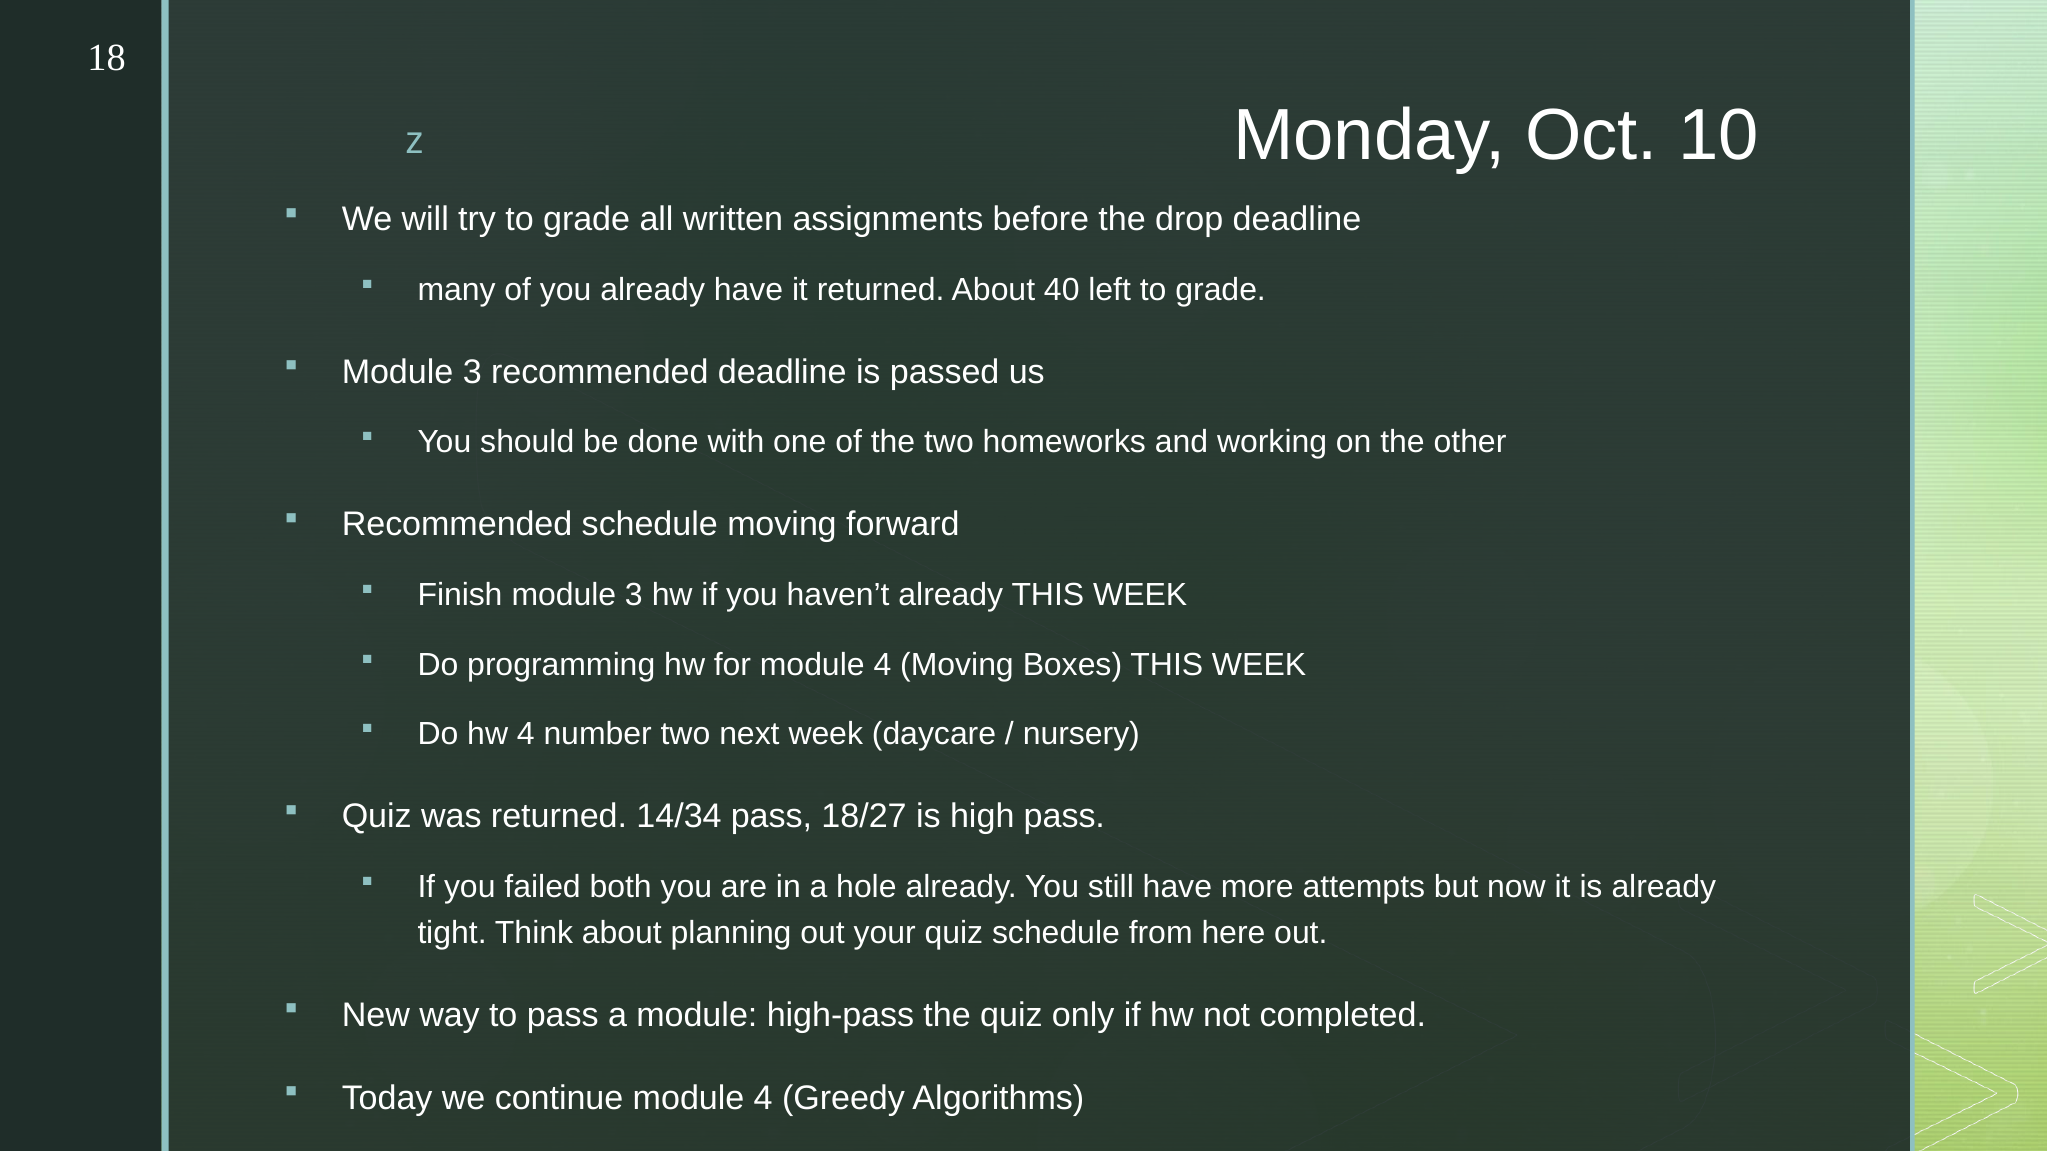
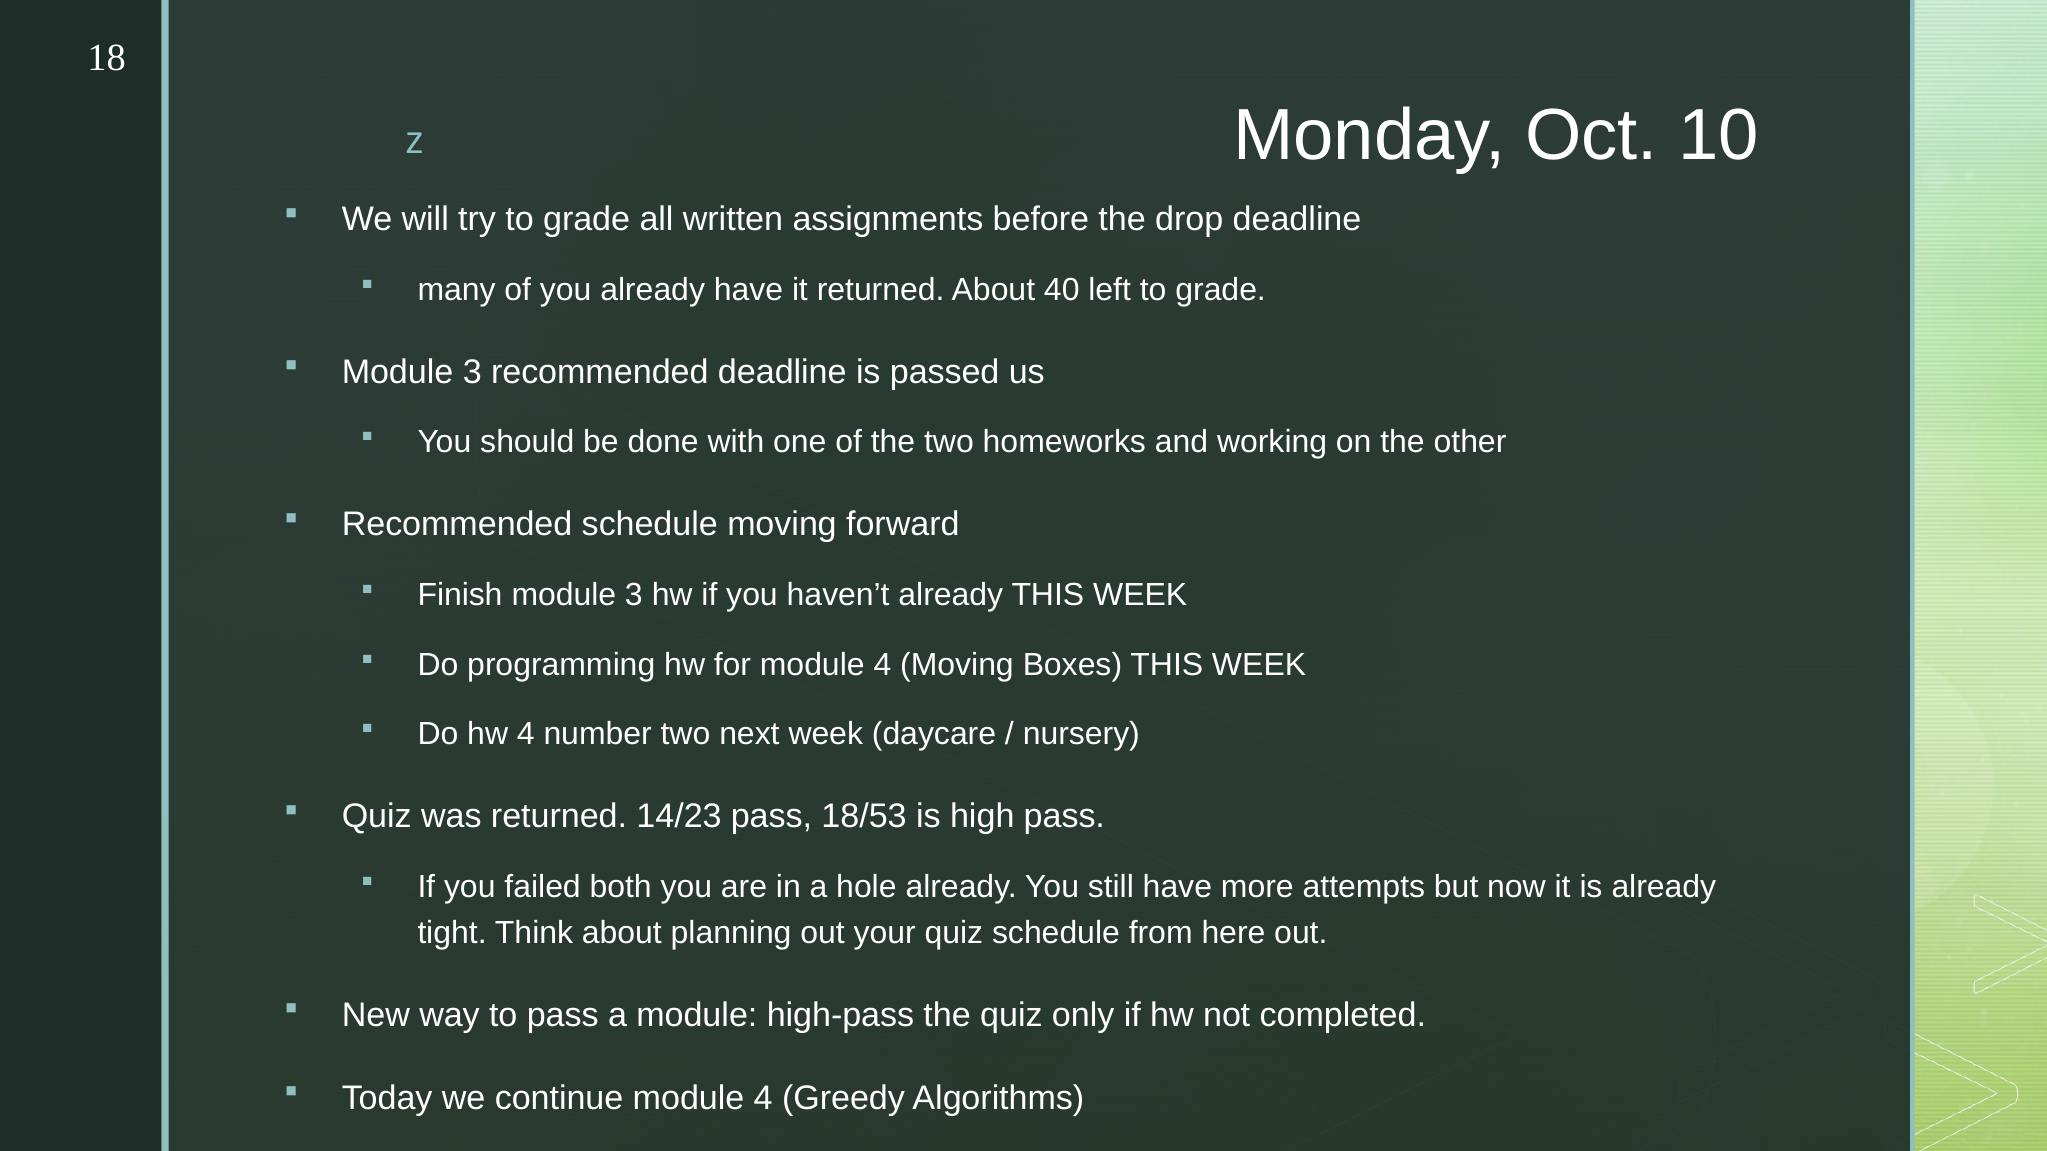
14/34: 14/34 -> 14/23 (679, 816)
18/27: 18/27 -> 18/53 (864, 816)
